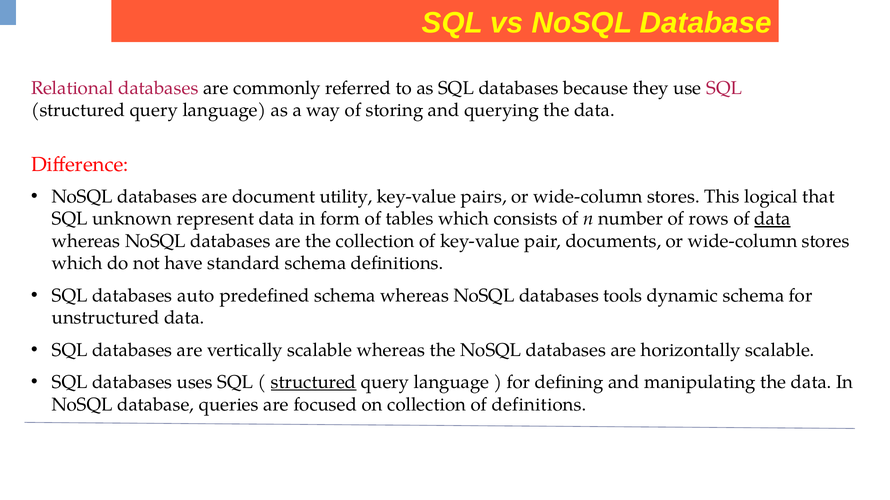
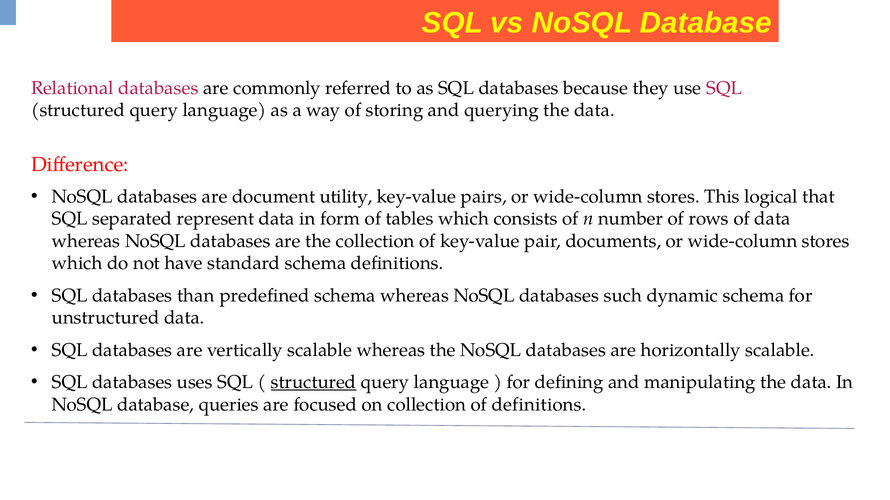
unknown: unknown -> separated (132, 219)
data underline: present -> none (772, 219)
auto: auto -> than (196, 296)
tools: tools -> such (623, 296)
